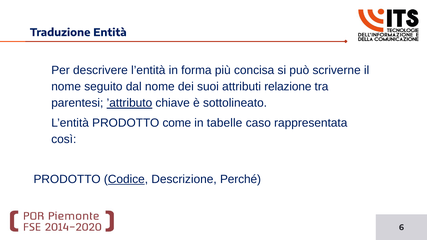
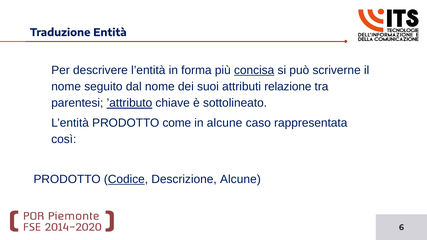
concisa underline: none -> present (254, 70)
in tabelle: tabelle -> alcune (225, 123)
Descrizione Perché: Perché -> Alcune (240, 179)
